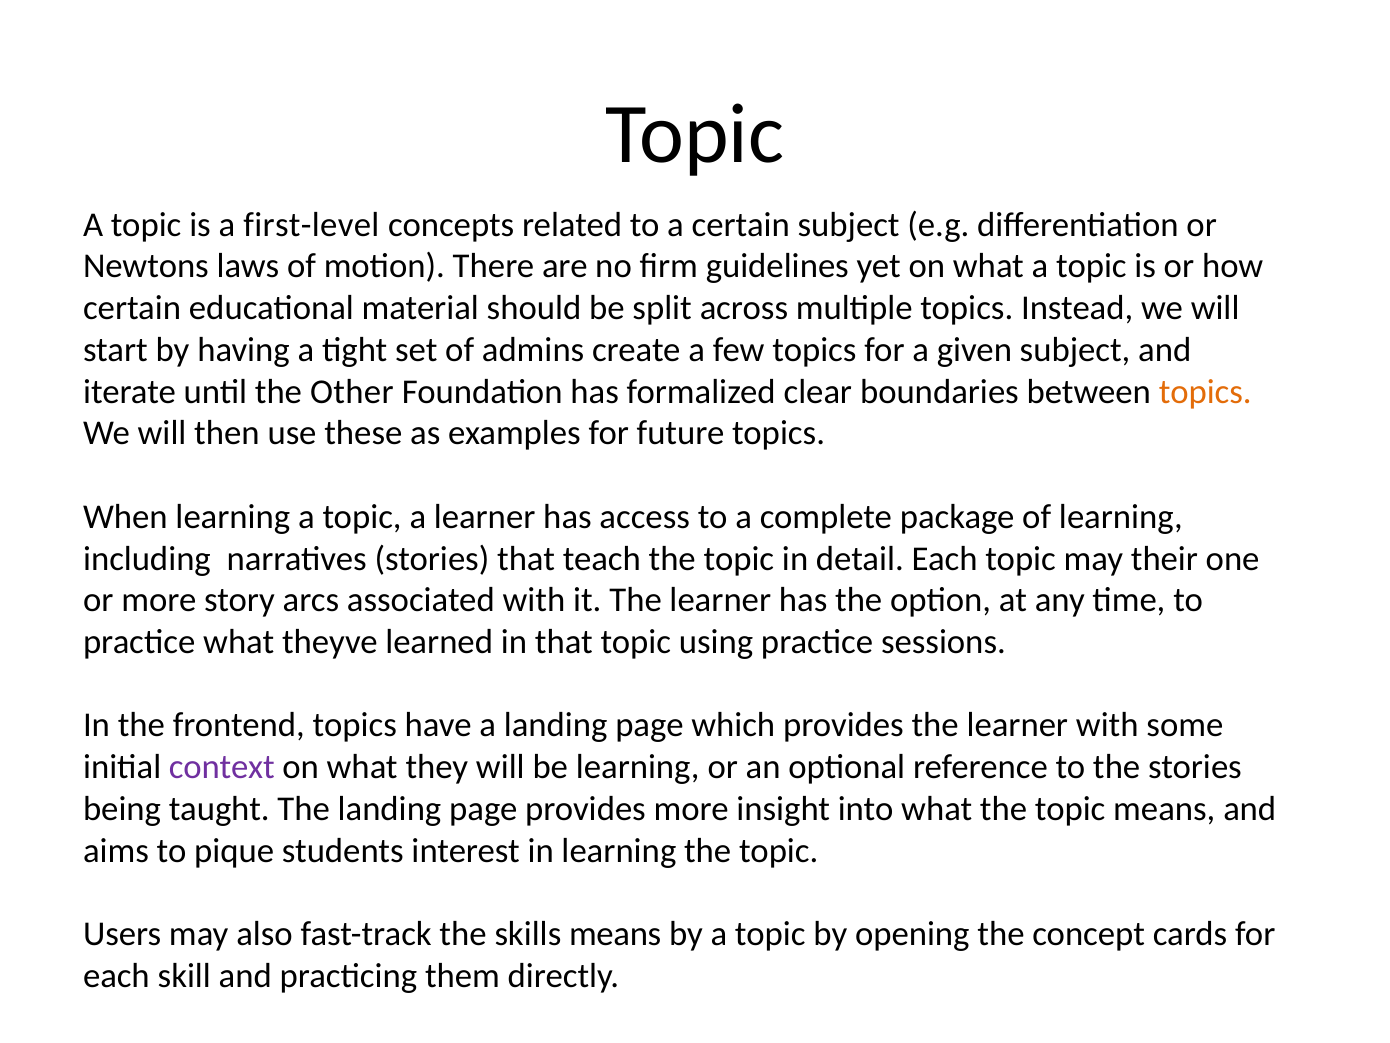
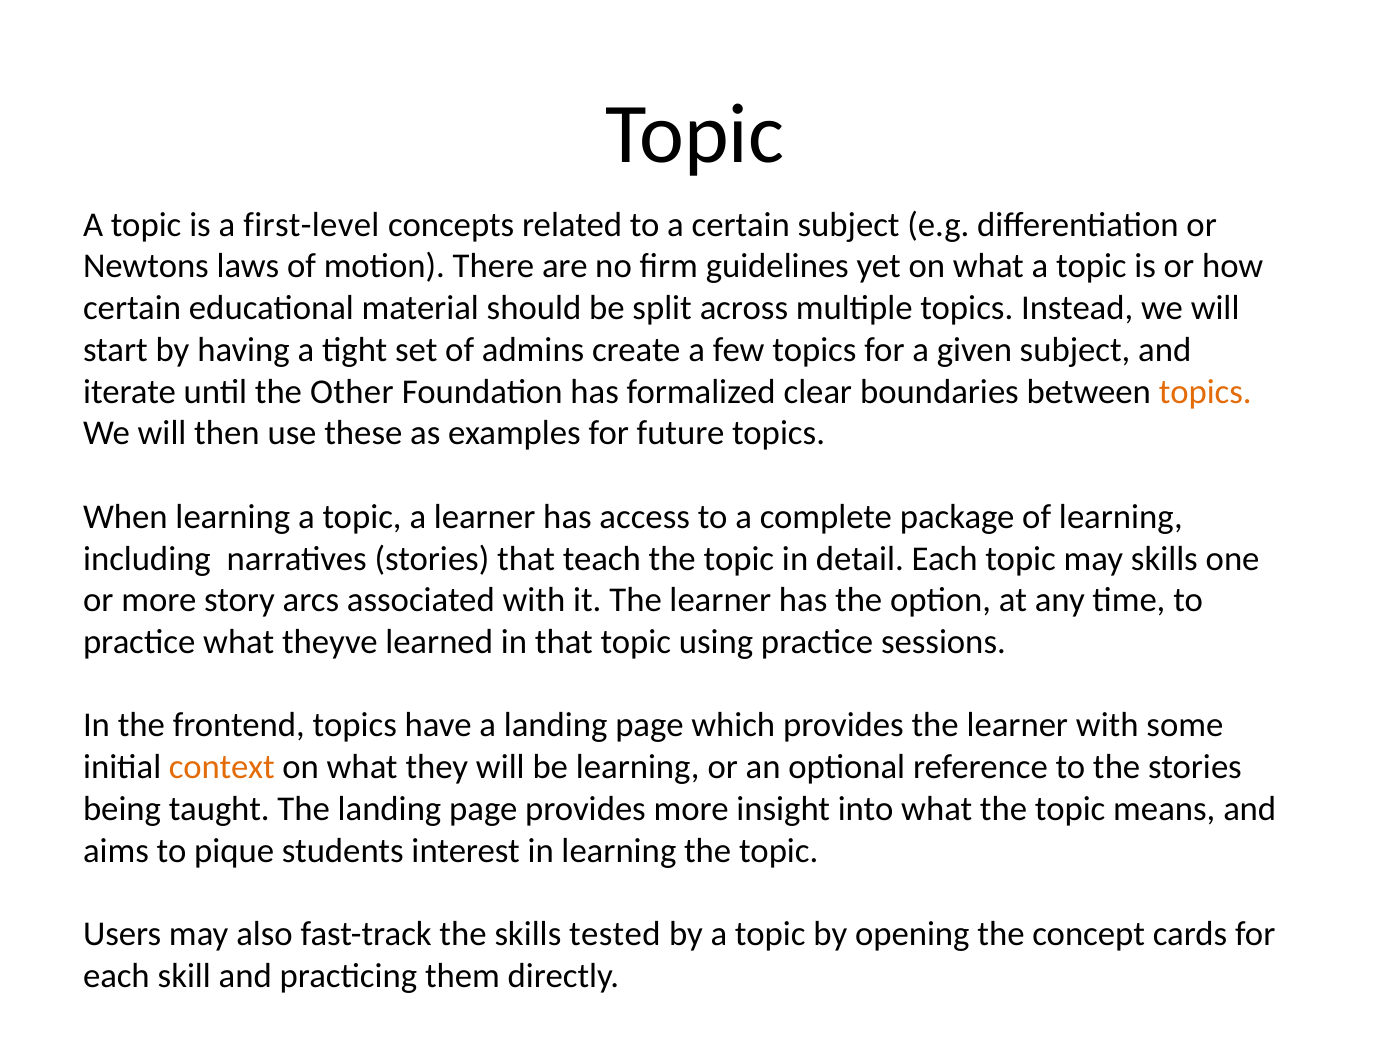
may their: their -> skills (1164, 558)
context colour: purple -> orange (222, 767)
skills means: means -> tested (615, 934)
